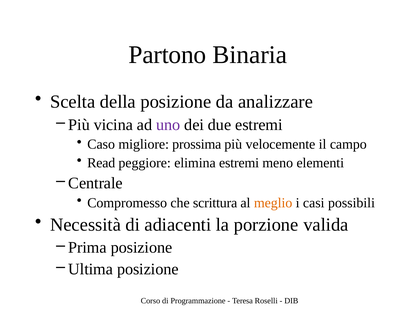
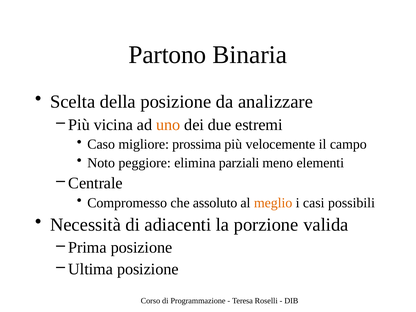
uno colour: purple -> orange (168, 125)
Read: Read -> Noto (101, 163)
elimina estremi: estremi -> parziali (239, 163)
scrittura: scrittura -> assoluto (215, 203)
